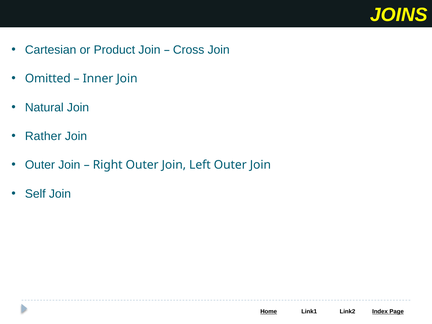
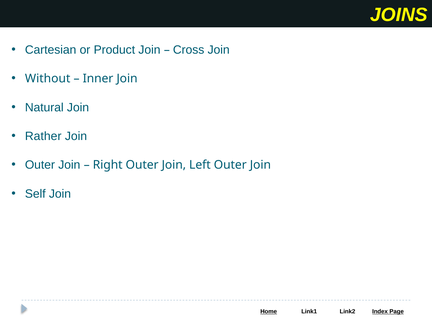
Omitted: Omitted -> Without (48, 79)
